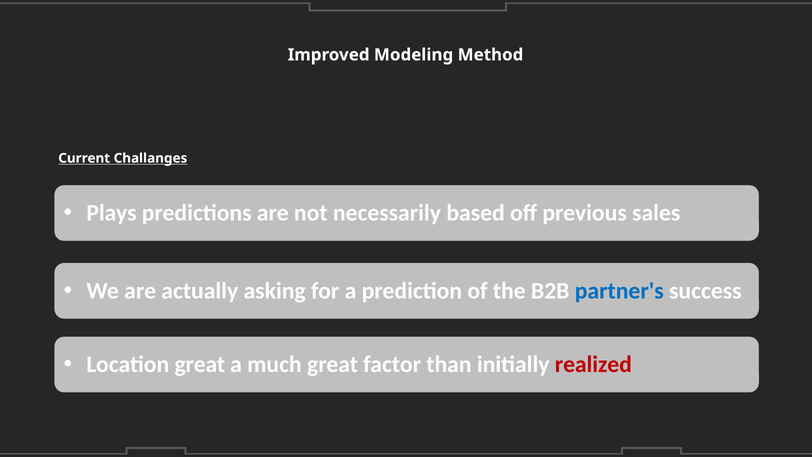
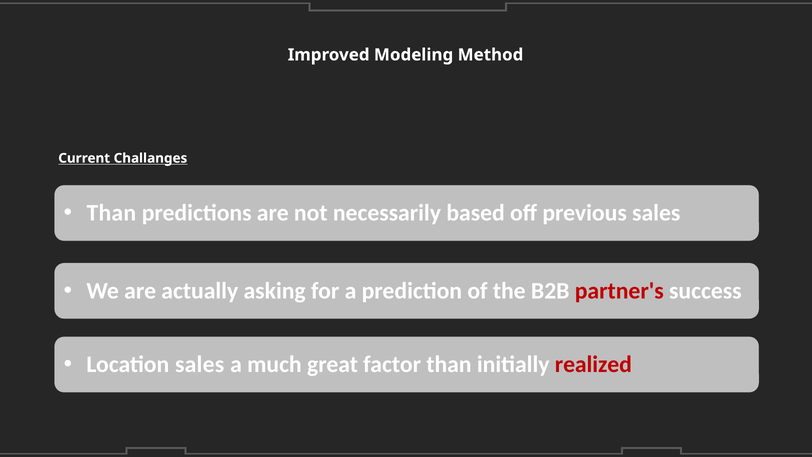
Plays: Plays -> Than (111, 213)
partner's colour: blue -> red (619, 291)
Location great: great -> sales (200, 364)
